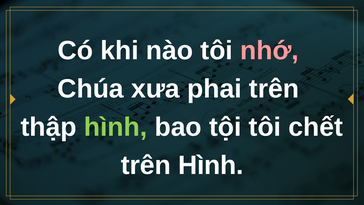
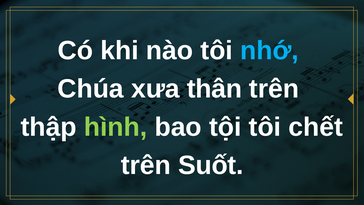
nhớ colour: pink -> light blue (269, 51)
phai: phai -> thân (214, 89)
trên Hình: Hình -> Suốt (211, 165)
